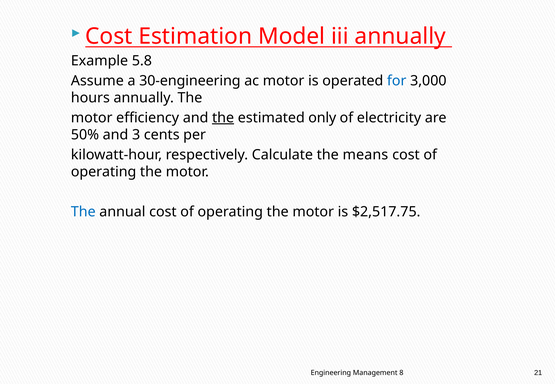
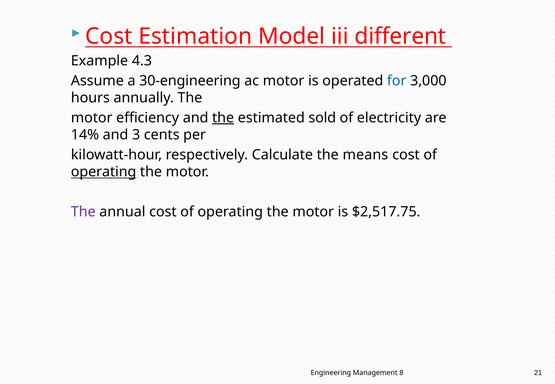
iii annually: annually -> different (400, 36)
5.8: 5.8 -> 4.3 (142, 61)
only: only -> sold (322, 118)
50%: 50% -> 14% (85, 135)
operating underline: none -> present (104, 172)
The colour: blue -> purple (83, 212)
